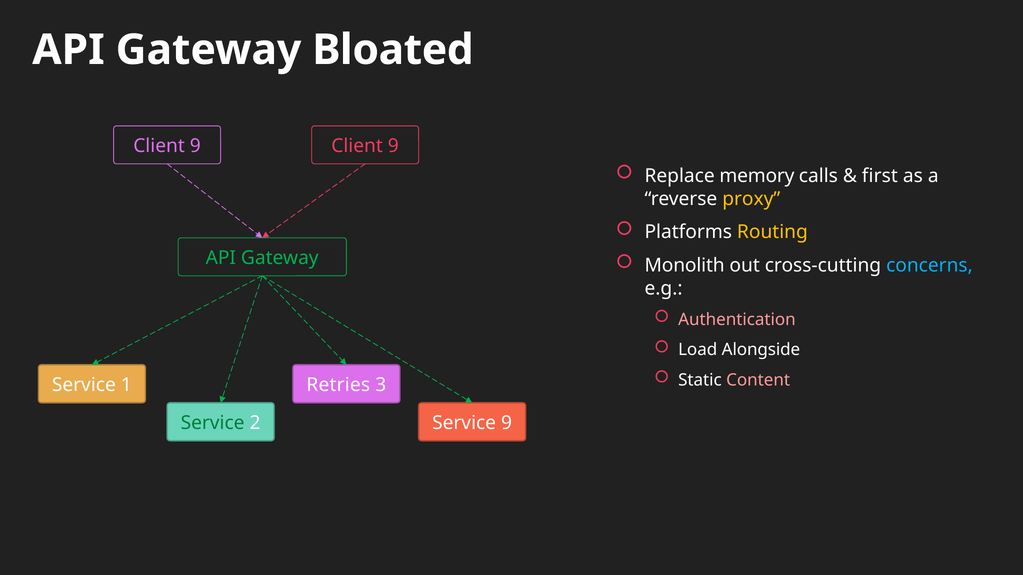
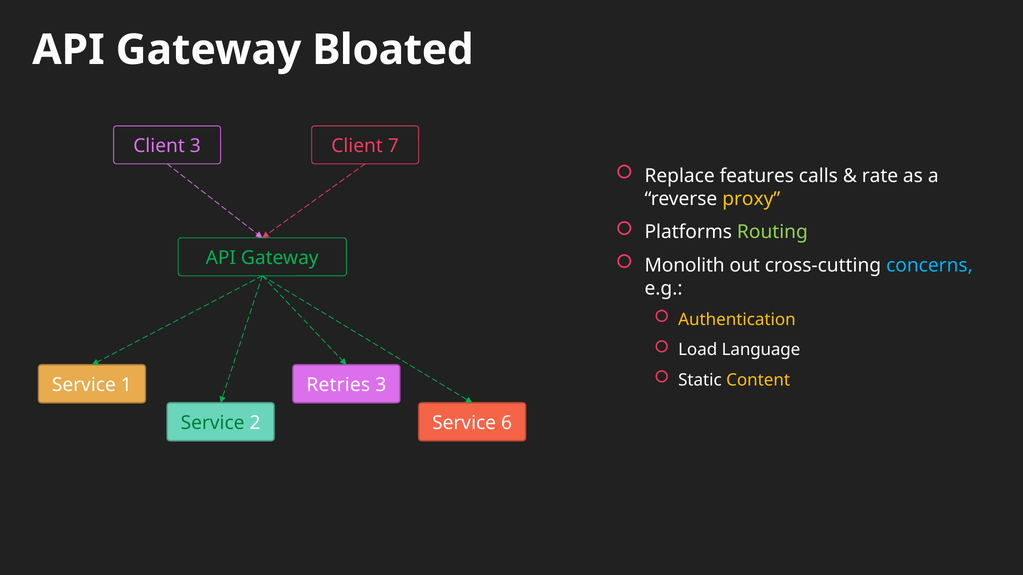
9: 9 -> 3 (195, 146)
9: 9 -> 7 (393, 146)
memory: memory -> features (757, 176)
first: first -> rate (880, 176)
Routing colour: yellow -> light green (772, 232)
Authentication colour: pink -> yellow (737, 320)
Alongside: Alongside -> Language (761, 350)
Content colour: pink -> yellow (758, 380)
Service 9: 9 -> 6 (507, 423)
